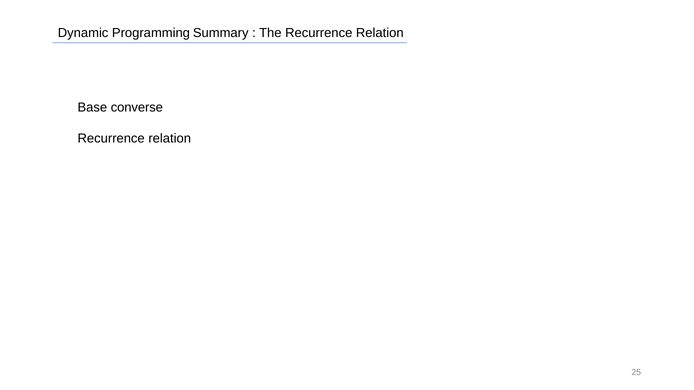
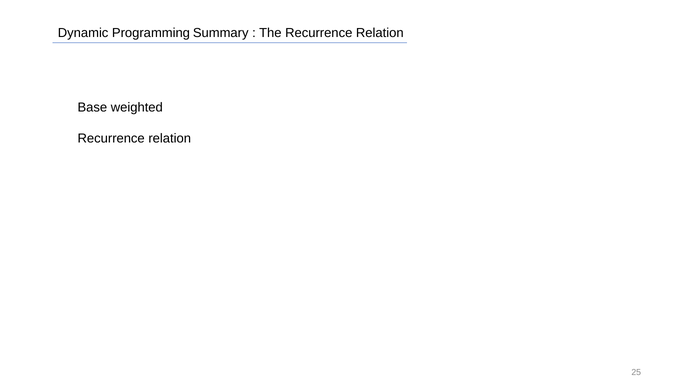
converse: converse -> weighted (137, 107)
